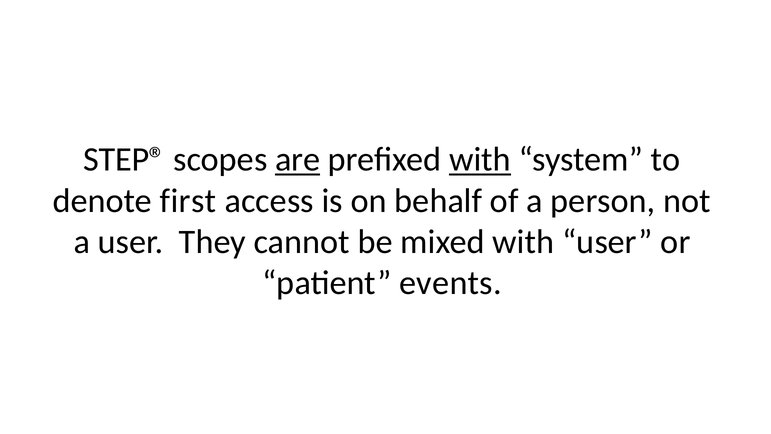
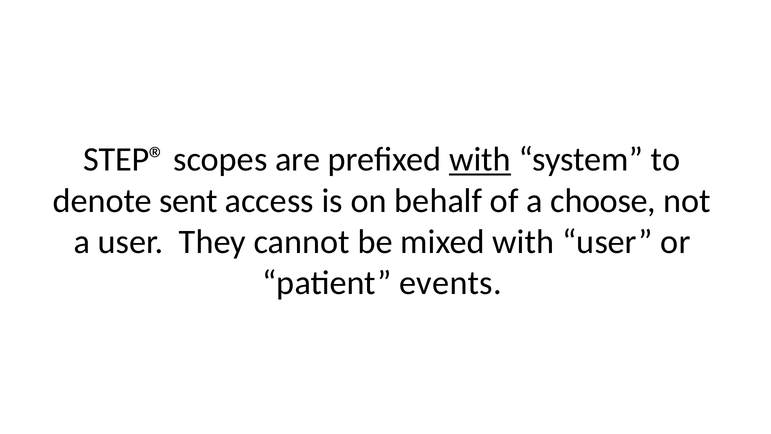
are underline: present -> none (298, 160)
first: first -> sent (189, 201)
person: person -> choose (603, 201)
